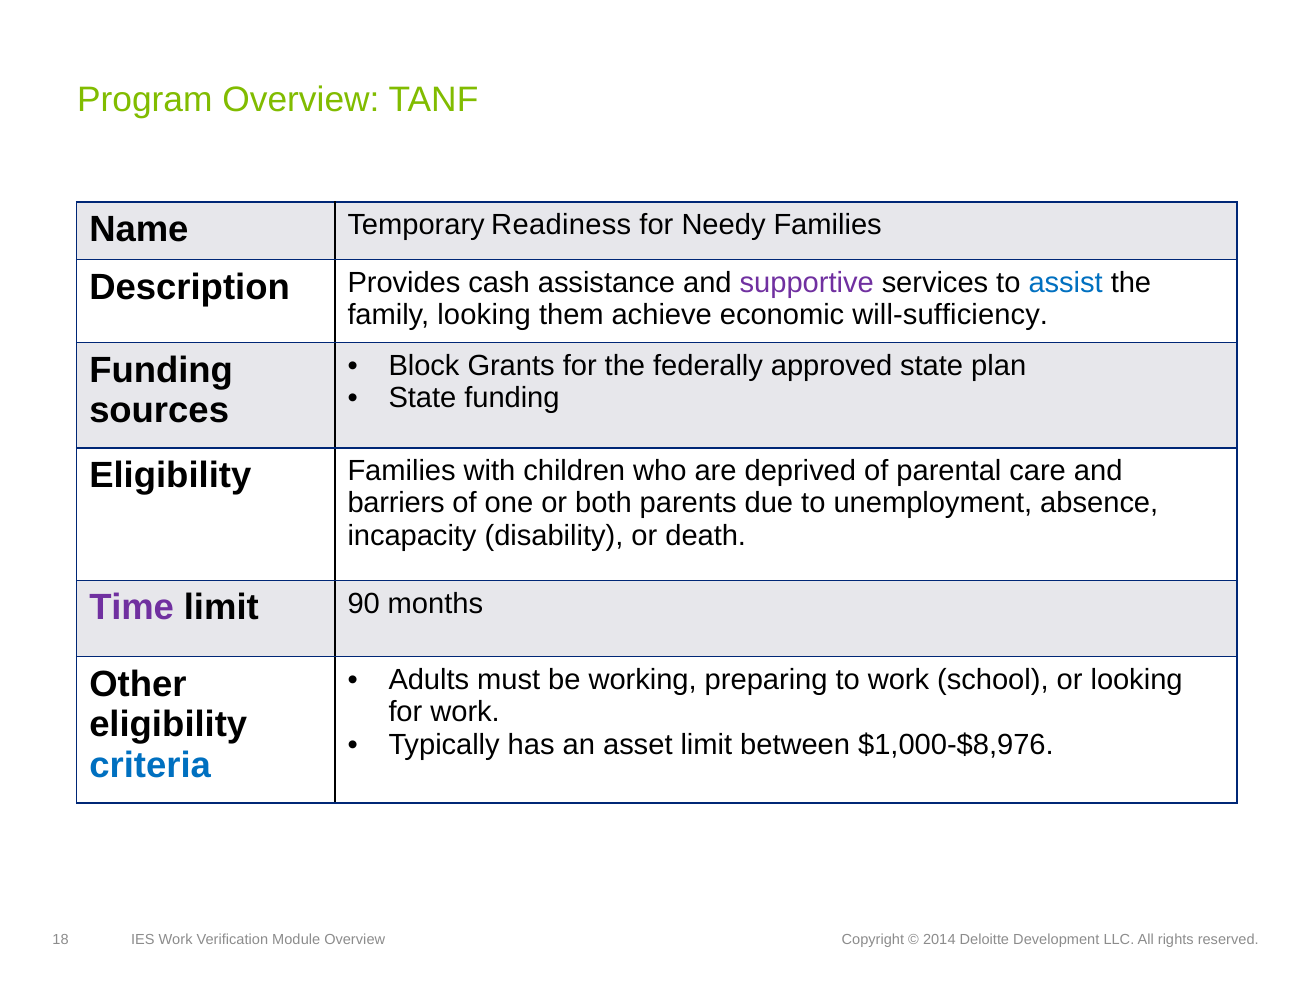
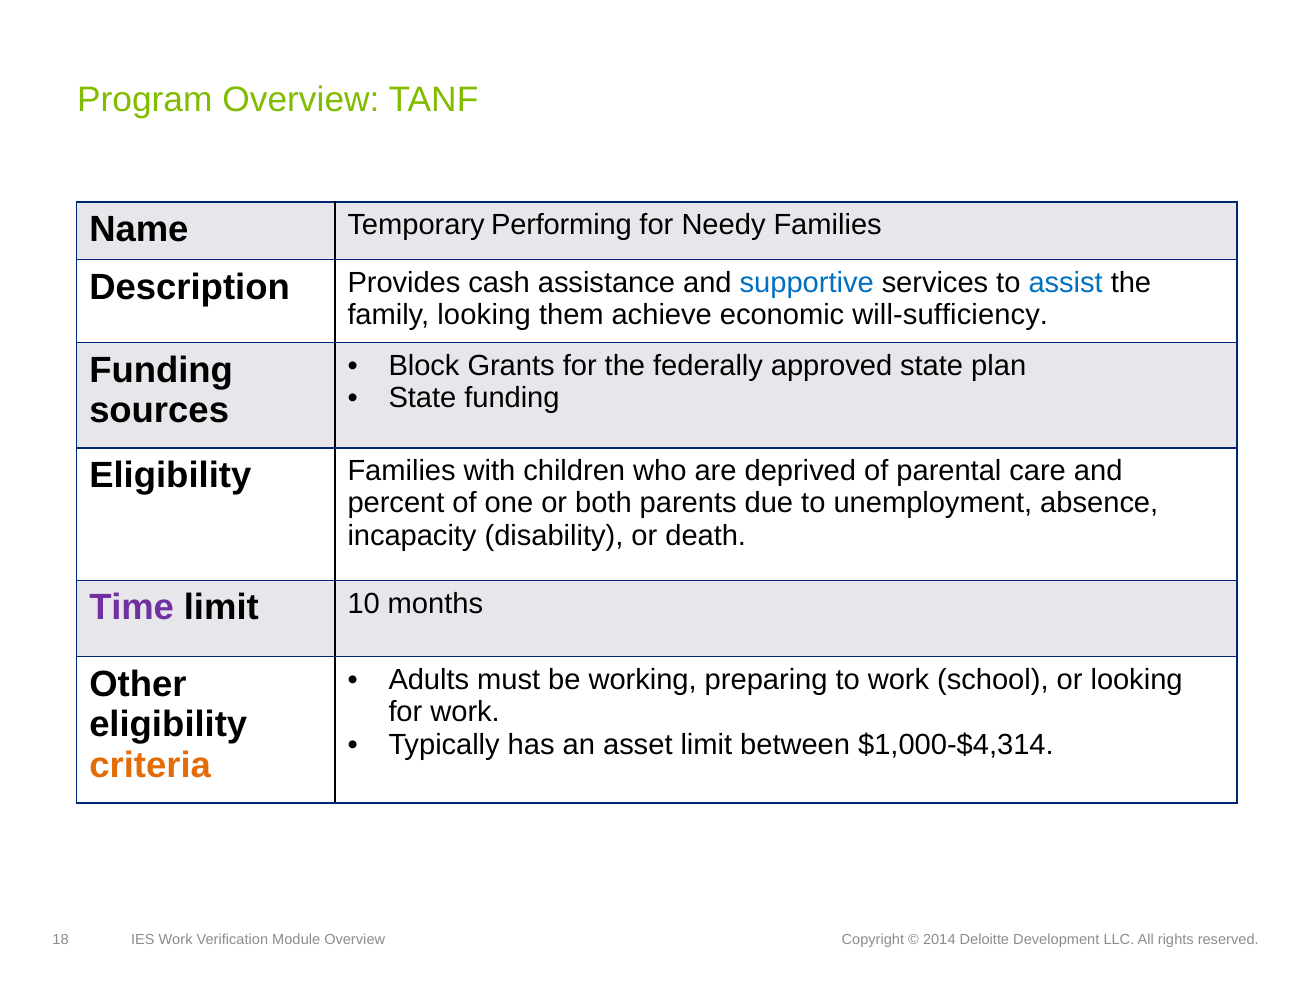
Readiness: Readiness -> Performing (561, 225)
supportive colour: purple -> blue (807, 283)
barriers: barriers -> percent (396, 503)
90: 90 -> 10 (364, 604)
$1,000-$8,976: $1,000-$8,976 -> $1,000-$4,314 (956, 745)
criteria colour: blue -> orange (150, 766)
